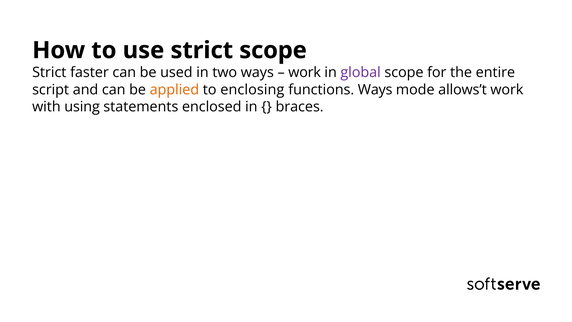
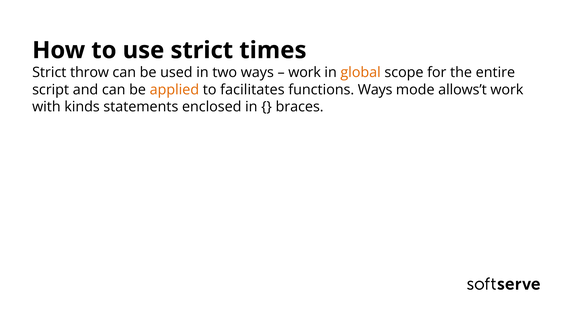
strict scope: scope -> times (273, 50)
faster: faster -> throw (90, 72)
global colour: purple -> orange (361, 72)
enclosing: enclosing -> facilitates (252, 90)
using: using -> kinds (82, 107)
